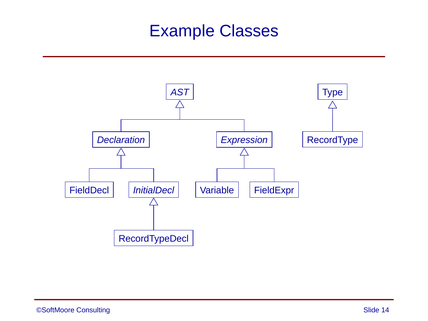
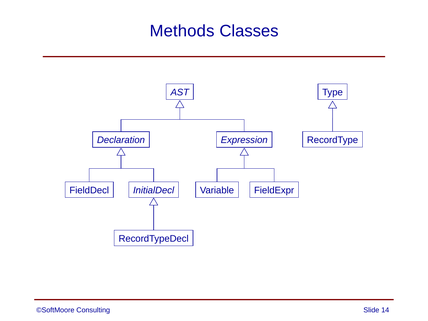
Example: Example -> Methods (182, 31)
